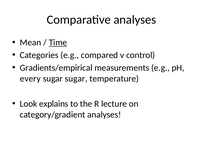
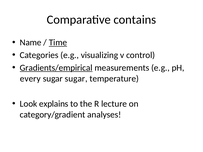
Comparative analyses: analyses -> contains (135, 20)
Mean: Mean -> Name (31, 43)
compared: compared -> visualizing (99, 55)
Gradients/empirical underline: none -> present (56, 68)
